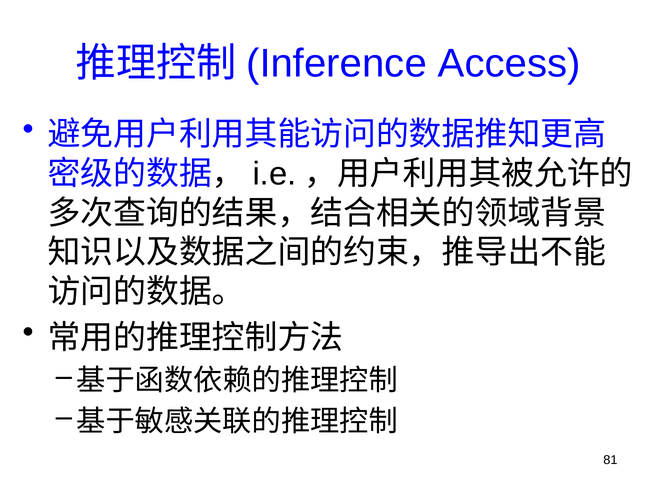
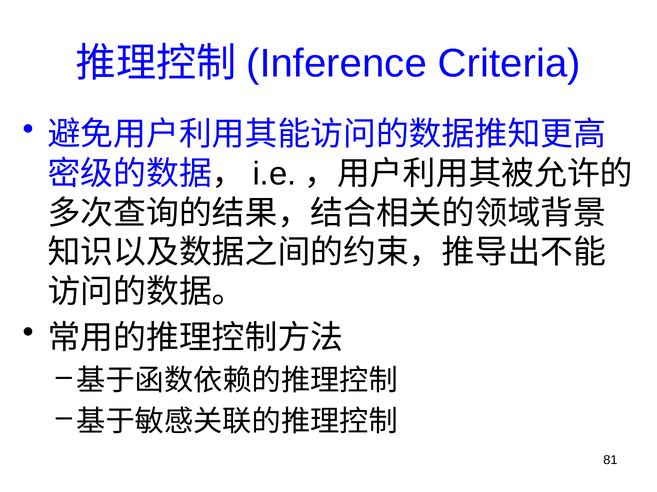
Access: Access -> Criteria (509, 64)
